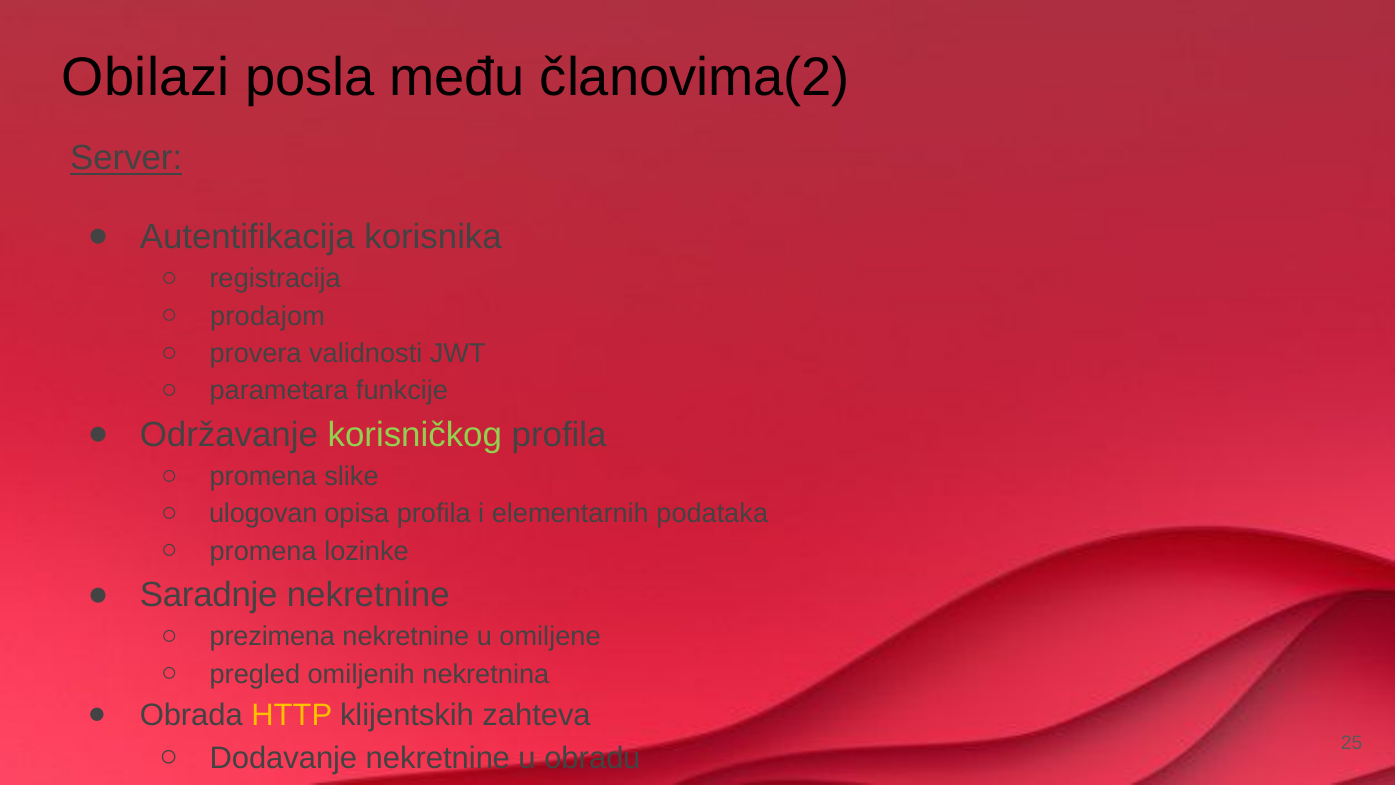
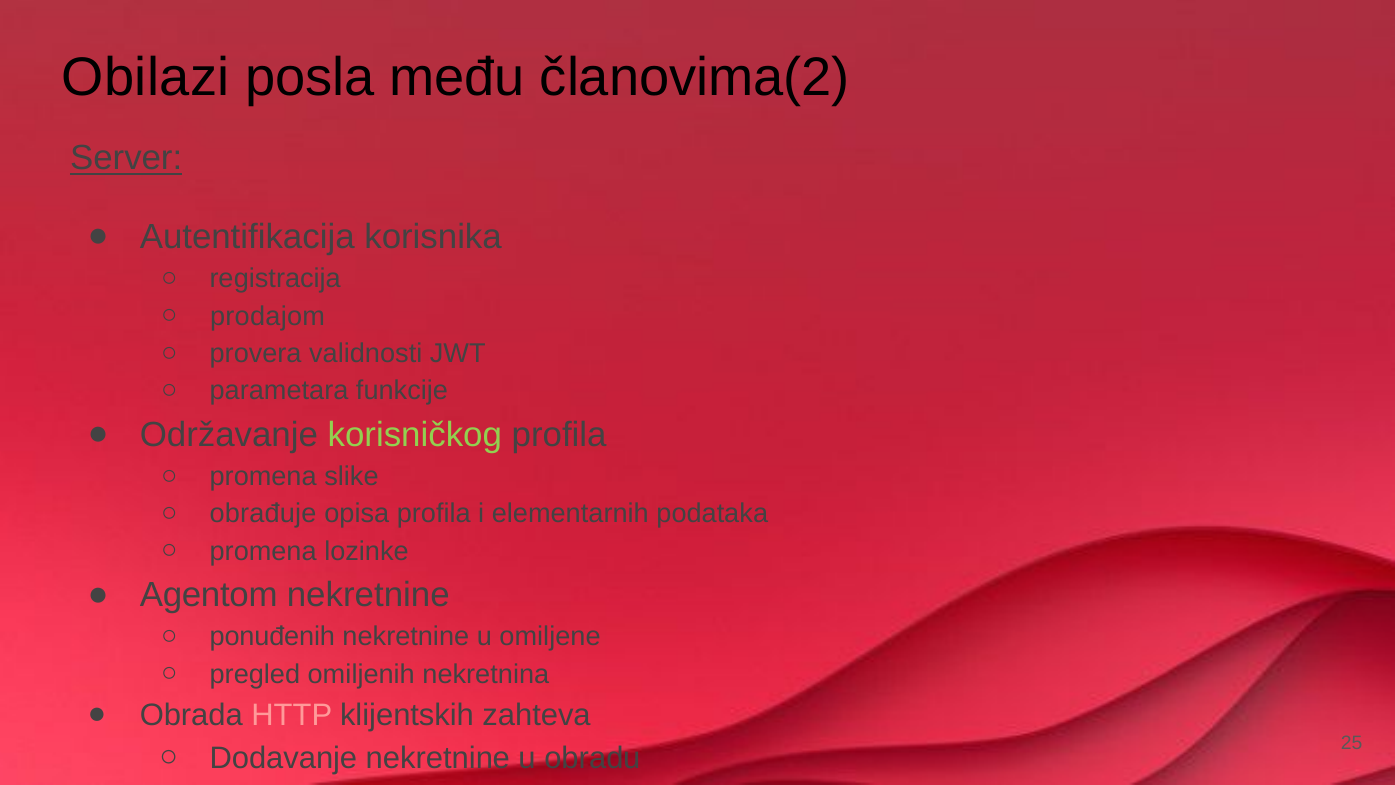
ulogovan: ulogovan -> obrađuje (263, 514)
Saradnje: Saradnje -> Agentom (209, 595)
prezimena: prezimena -> ponuđenih (272, 637)
HTTP colour: yellow -> pink (292, 715)
